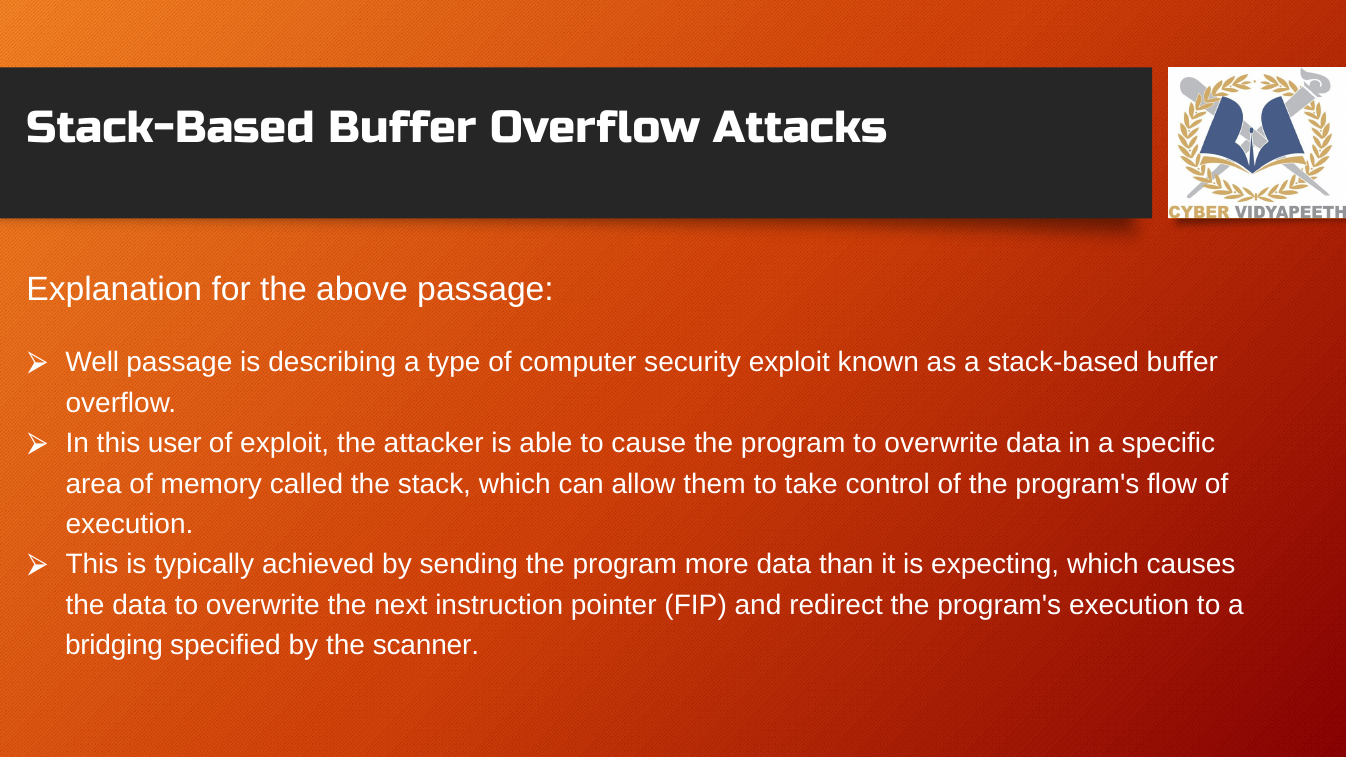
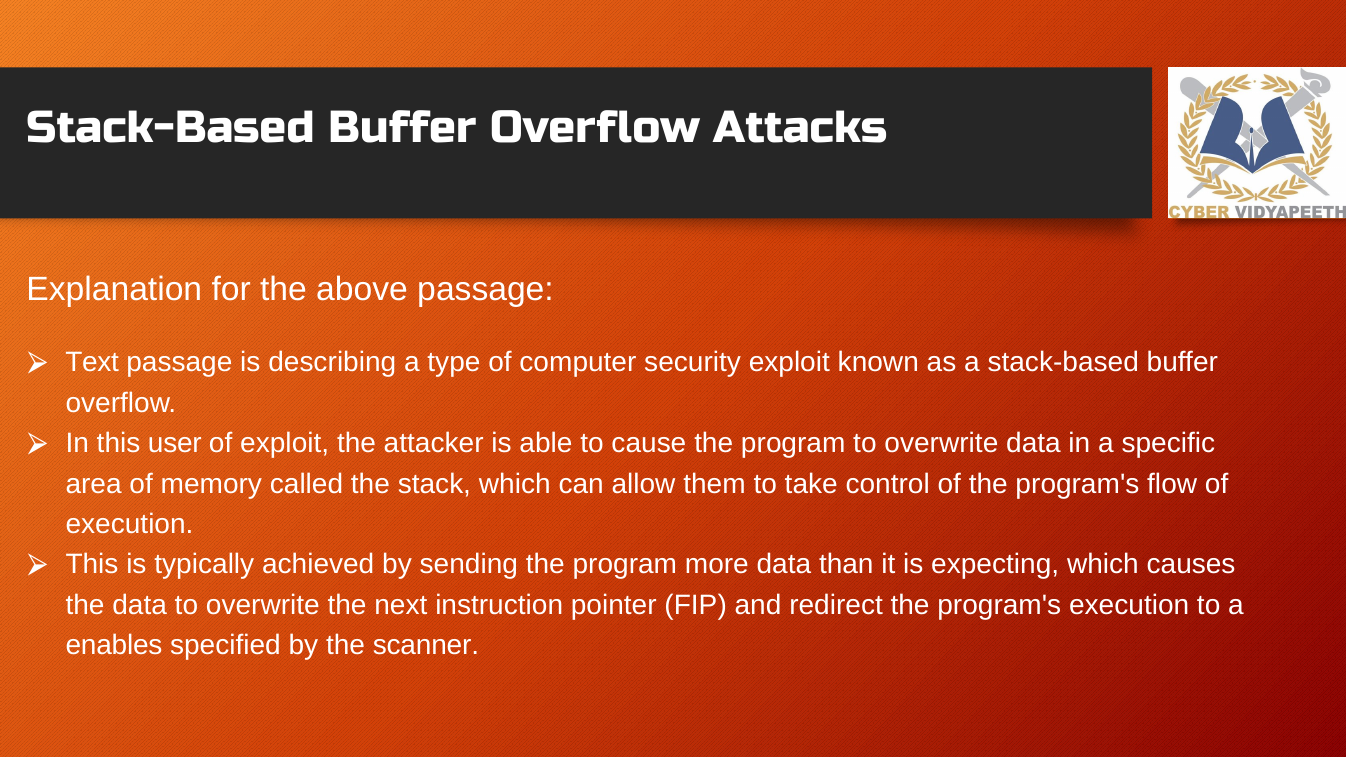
Well: Well -> Text (92, 363)
bridging: bridging -> enables (114, 646)
